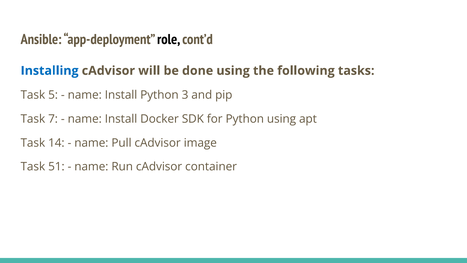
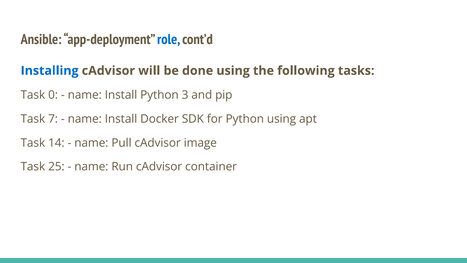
role colour: black -> blue (169, 39)
5: 5 -> 0 (53, 95)
51: 51 -> 25 (56, 167)
